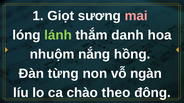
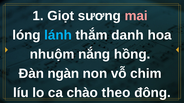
lánh colour: light green -> light blue (58, 35)
từng: từng -> ngàn (63, 74)
ngàn: ngàn -> chim (146, 74)
